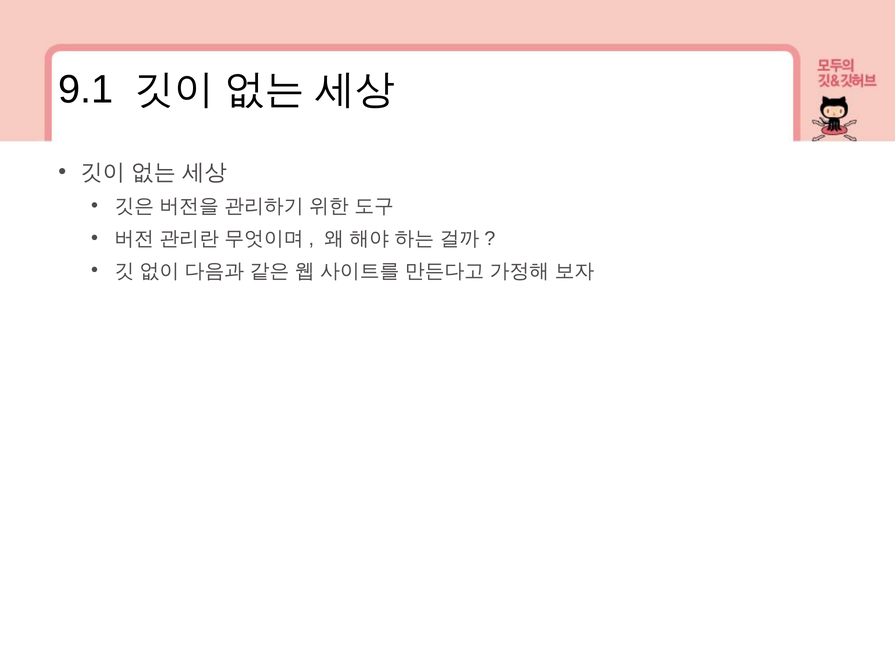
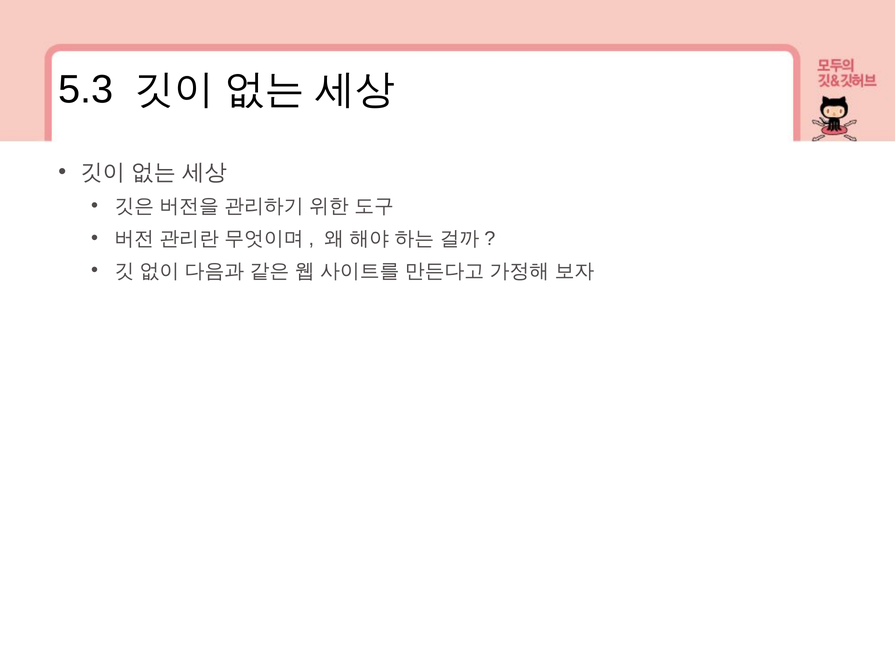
9.1: 9.1 -> 5.3 (86, 90)
